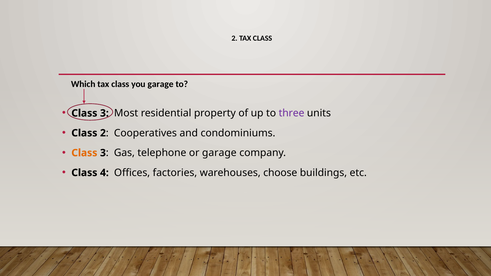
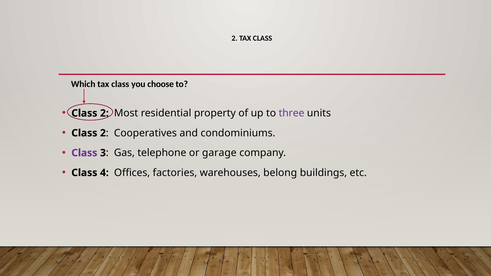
you garage: garage -> choose (161, 84)
3: 3 -> 2 (104, 113)
Class colour: orange -> purple (84, 153)
choose: choose -> belong (280, 173)
